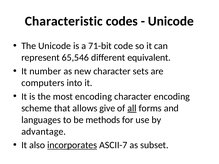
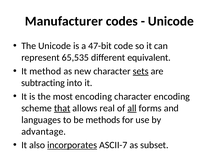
Characteristic: Characteristic -> Manufacturer (64, 21)
71-bit: 71-bit -> 47-bit (100, 46)
65,546: 65,546 -> 65,535 (75, 58)
number: number -> method (45, 71)
sets underline: none -> present (141, 71)
computers: computers -> subtracting (43, 83)
that underline: none -> present (62, 108)
give: give -> real (107, 108)
